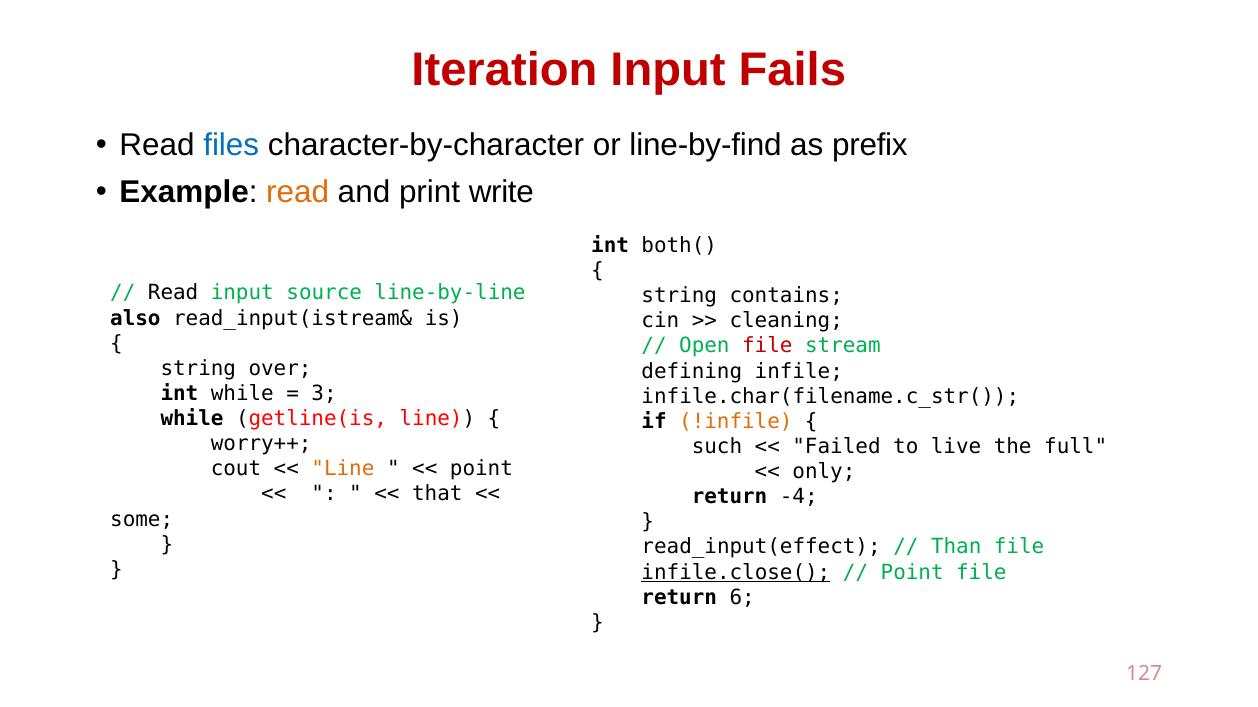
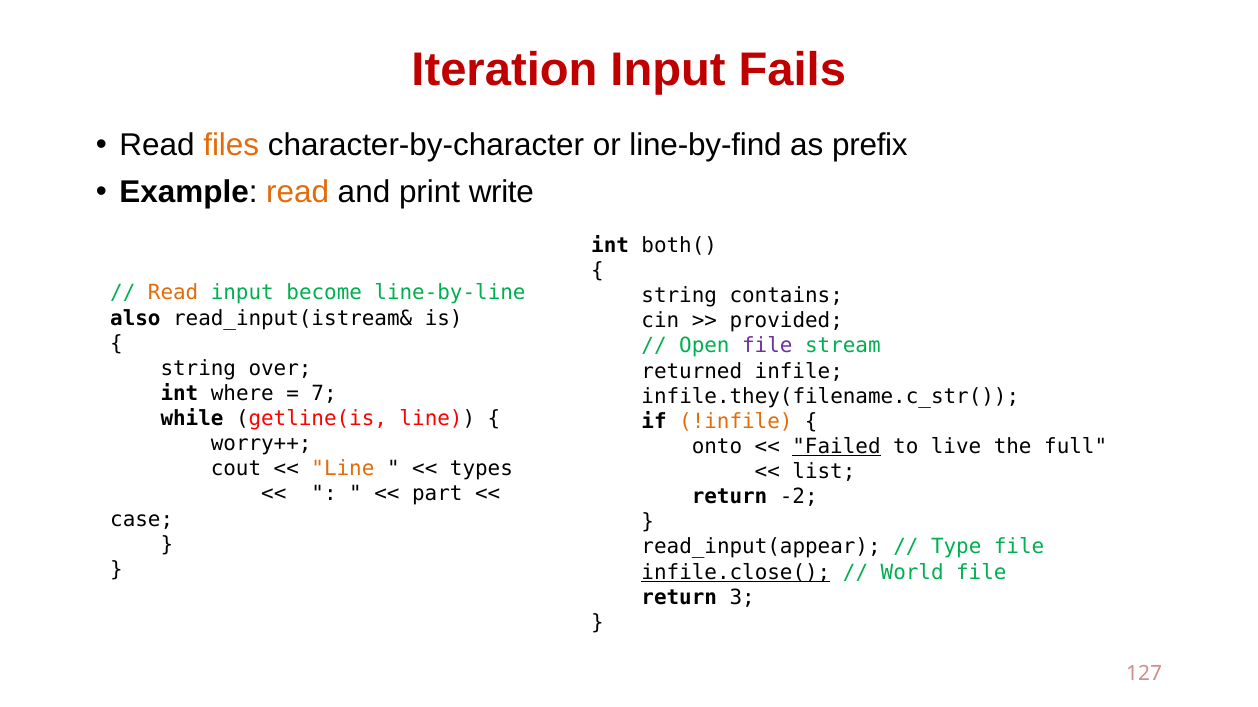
files colour: blue -> orange (231, 146)
Read colour: black -> orange (173, 293)
source: source -> become (324, 293)
cleaning: cleaning -> provided (786, 321)
file colour: red -> purple (767, 346)
defining: defining -> returned (692, 372)
int while: while -> where (242, 394)
3: 3 -> 7 (324, 394)
infile.char(filename.c_str(: infile.char(filename.c_str( -> infile.they(filename.c_str( (830, 397)
such: such -> onto (717, 447)
Failed underline: none -> present (837, 447)
point: point -> types (481, 469)
only: only -> list (824, 472)
that: that -> part (437, 494)
-4: -4 -> -2 (799, 497)
some: some -> case (142, 520)
read_input(effect: read_input(effect -> read_input(appear (761, 548)
Than: Than -> Type (956, 548)
Point: Point -> World (912, 573)
6: 6 -> 3 (742, 598)
